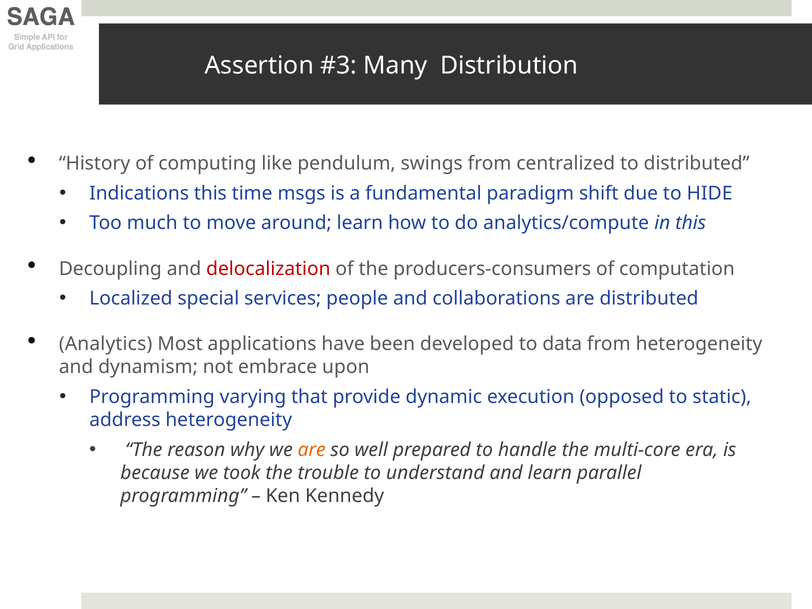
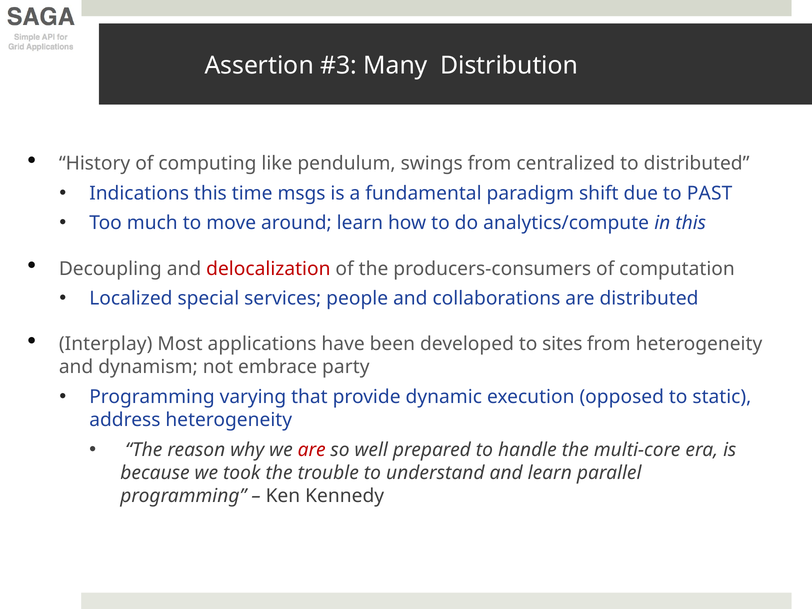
HIDE: HIDE -> PAST (710, 193)
Analytics: Analytics -> Interplay (106, 344)
data: data -> sites (562, 344)
upon: upon -> party (346, 367)
are colour: orange -> red (312, 450)
